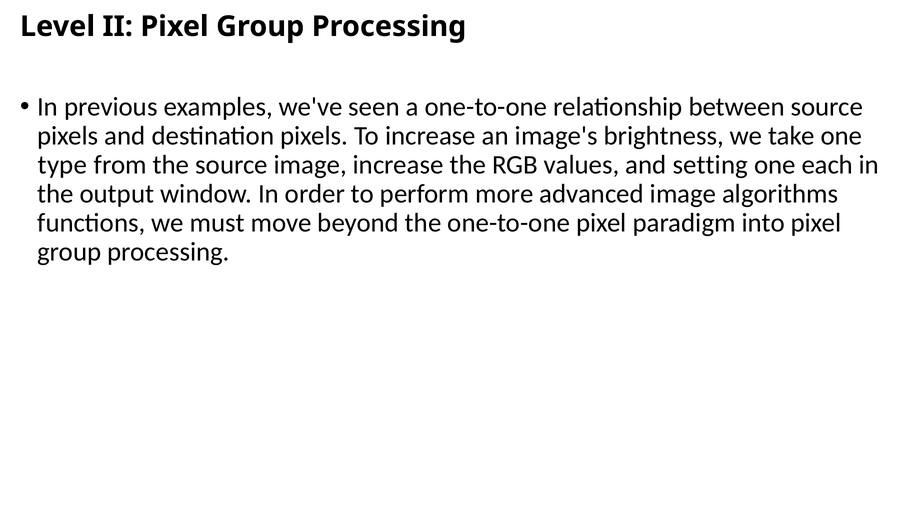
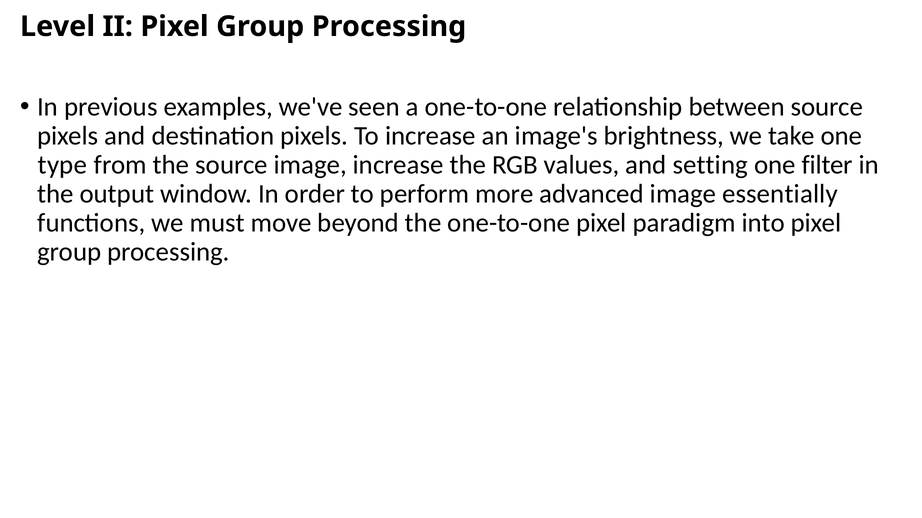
each: each -> filter (827, 165)
algorithms: algorithms -> essentially (780, 194)
